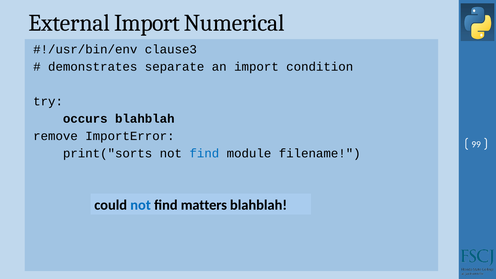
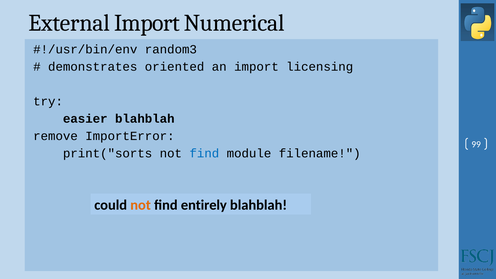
clause3: clause3 -> random3 (171, 49)
separate: separate -> oriented (175, 67)
condition: condition -> licensing (320, 67)
occurs: occurs -> easier (85, 119)
not colour: blue -> orange (141, 205)
matters: matters -> entirely (204, 205)
